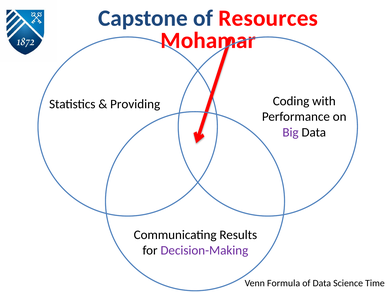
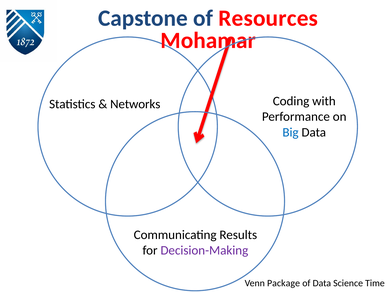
Providing: Providing -> Networks (135, 104)
Big colour: purple -> blue (291, 132)
Formula: Formula -> Package (284, 284)
